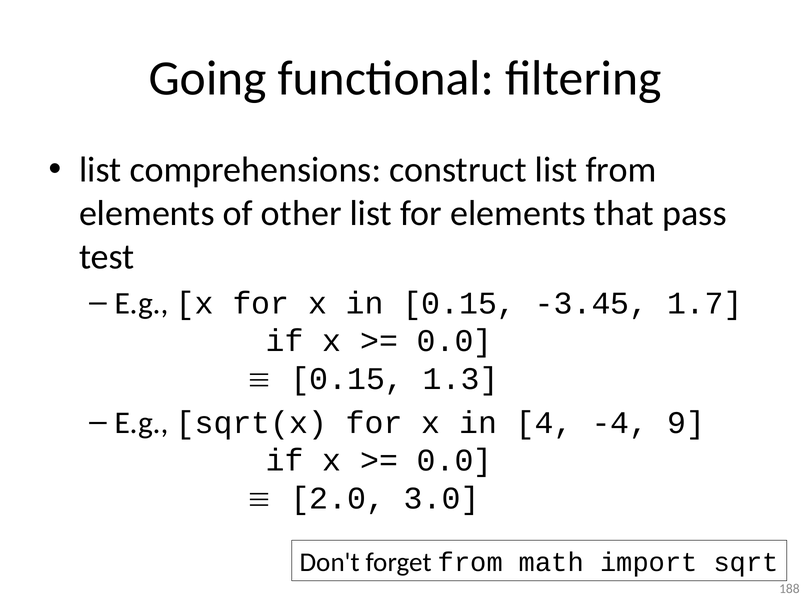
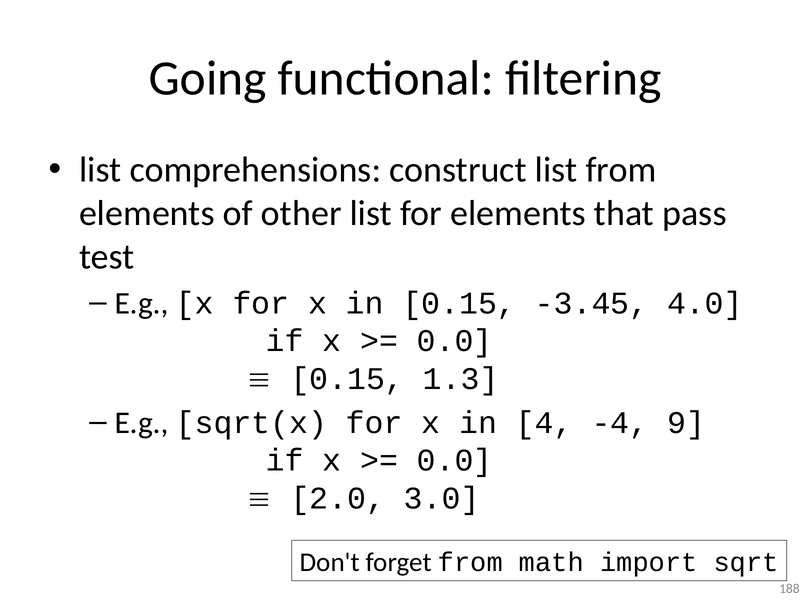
1.7: 1.7 -> 4.0 (705, 303)
